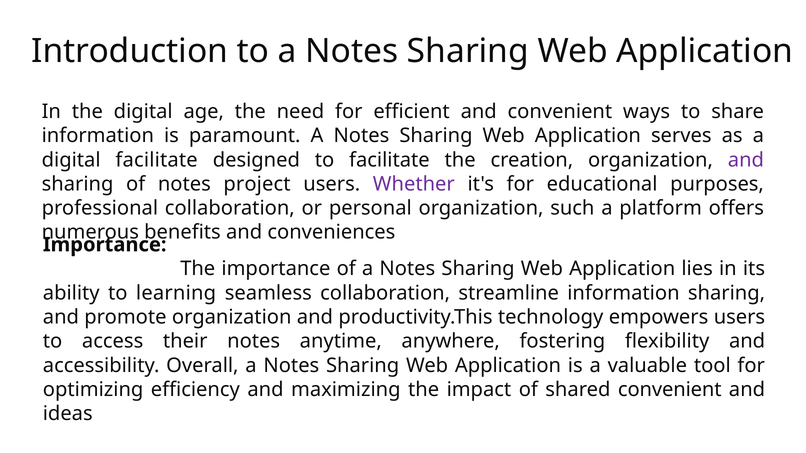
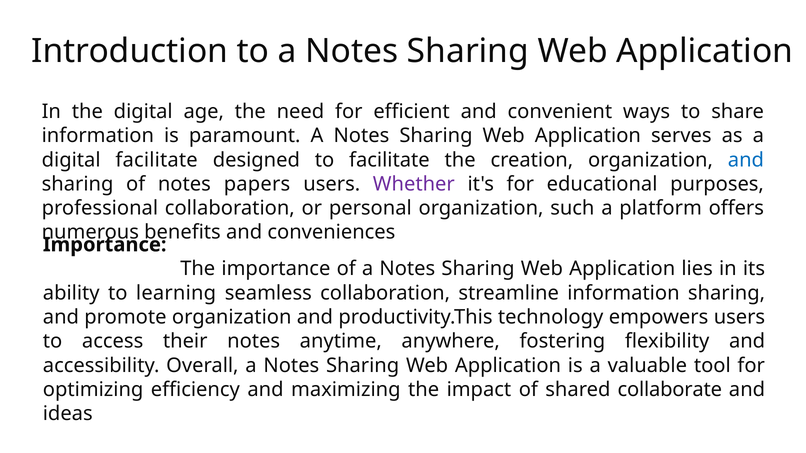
and colour: purple -> blue (746, 160)
project: project -> papers (257, 184)
shared convenient: convenient -> collaborate (670, 390)
